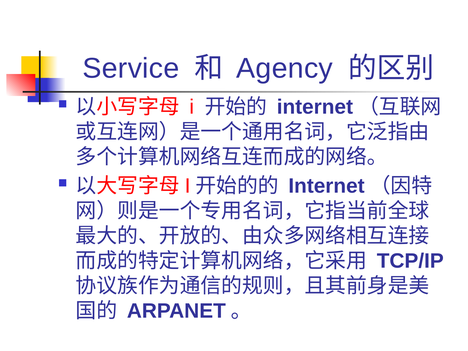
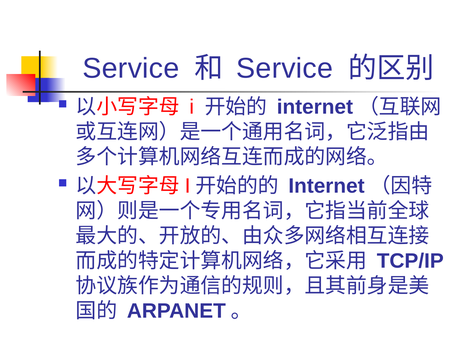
Agency: Agency -> Service (285, 68)
